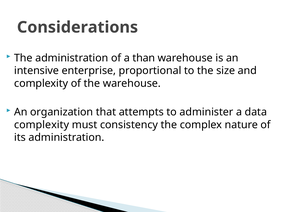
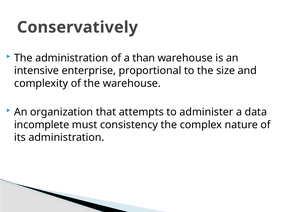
Considerations: Considerations -> Conservatively (77, 27)
complexity: complexity -> incomplete (42, 125)
